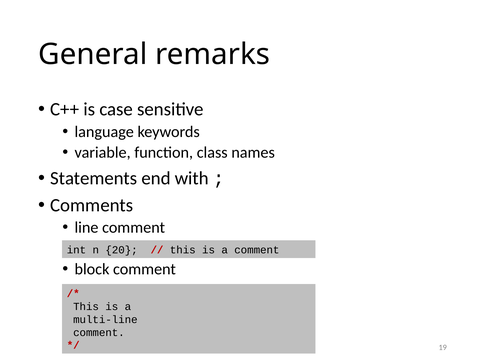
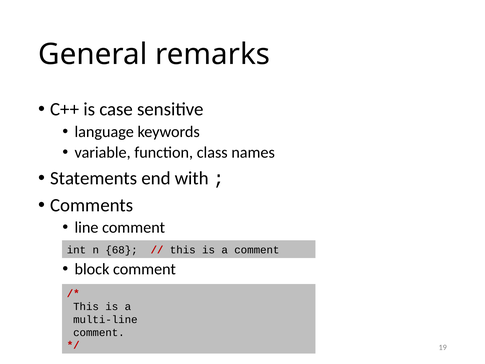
20: 20 -> 68 (122, 250)
